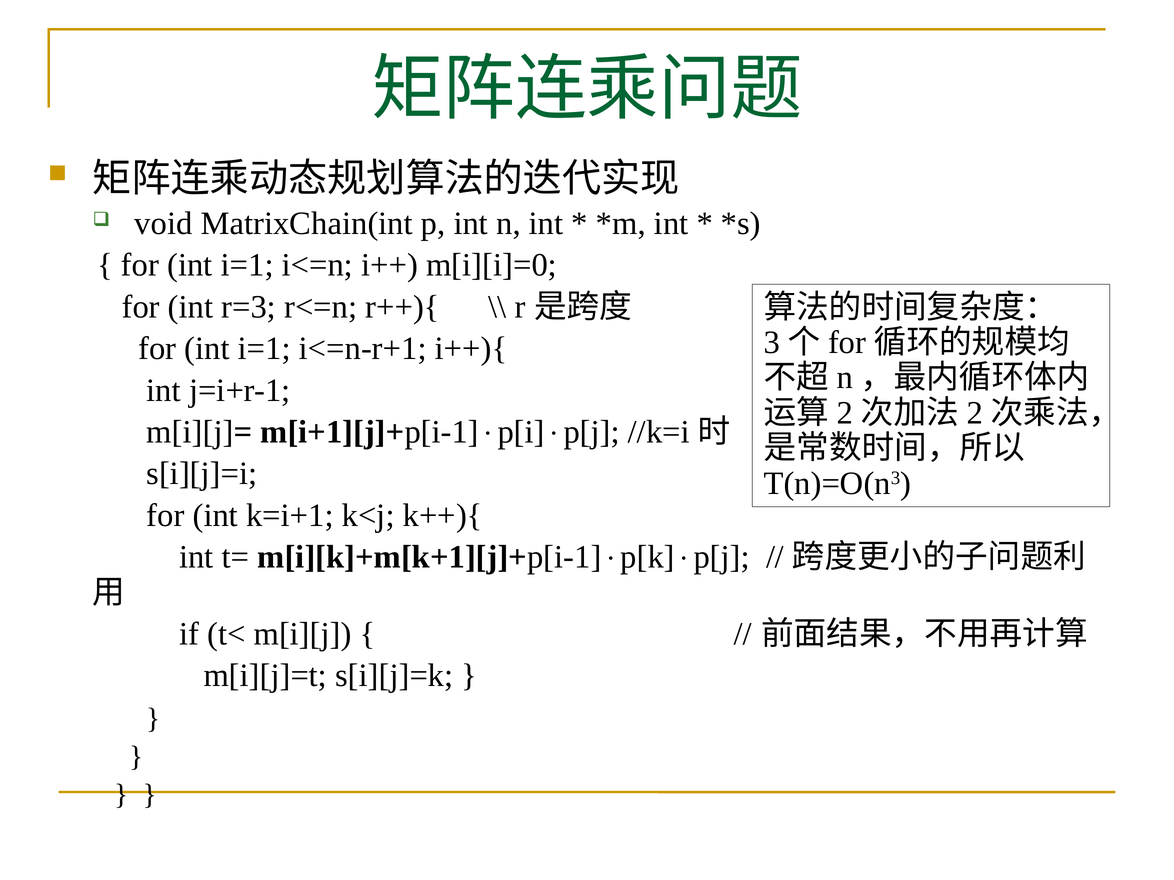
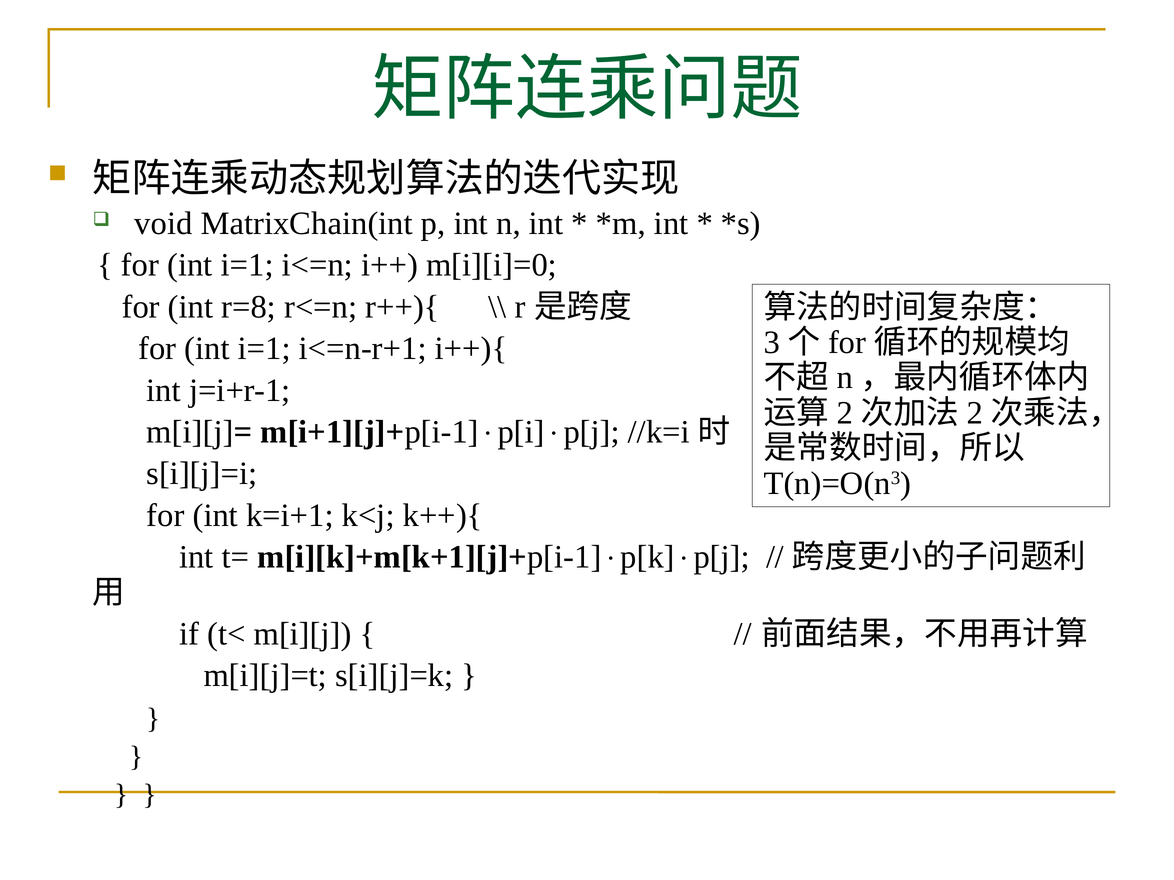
r=3: r=3 -> r=8 (249, 307)
